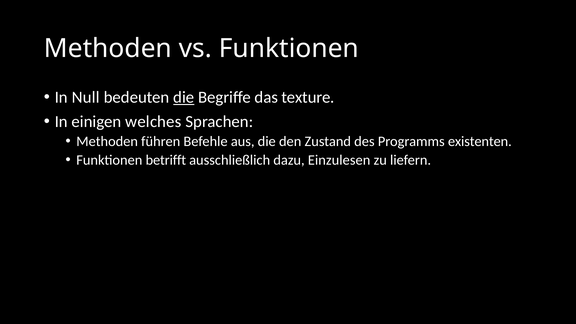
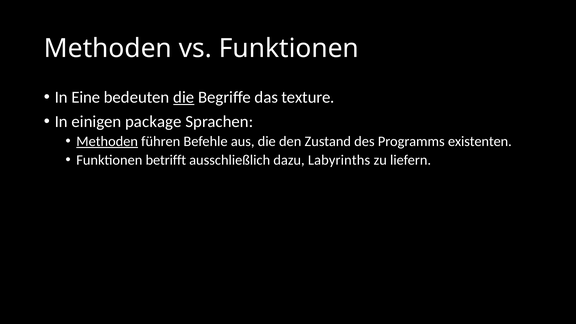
Null: Null -> Eine (86, 97)
welches: welches -> package (153, 122)
Methoden underline: none -> present (107, 141)
Einzulesen: Einzulesen -> Labyrinths (339, 160)
